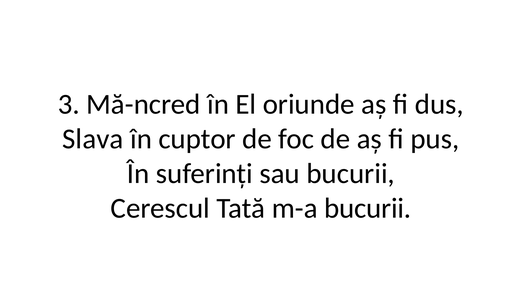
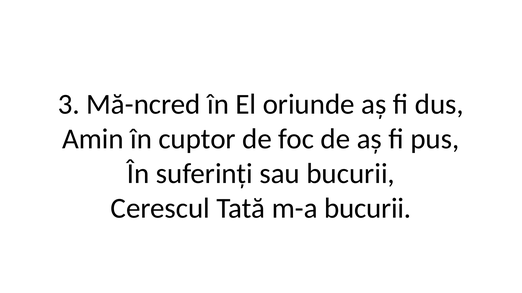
Slava: Slava -> Amin (93, 139)
